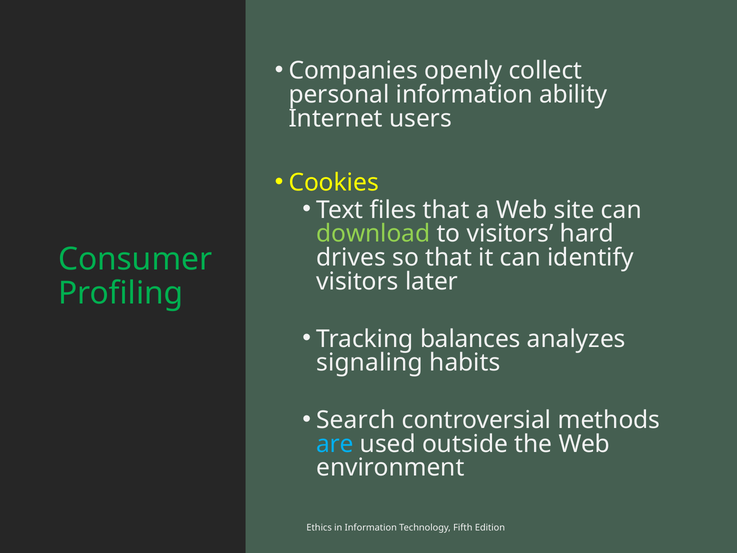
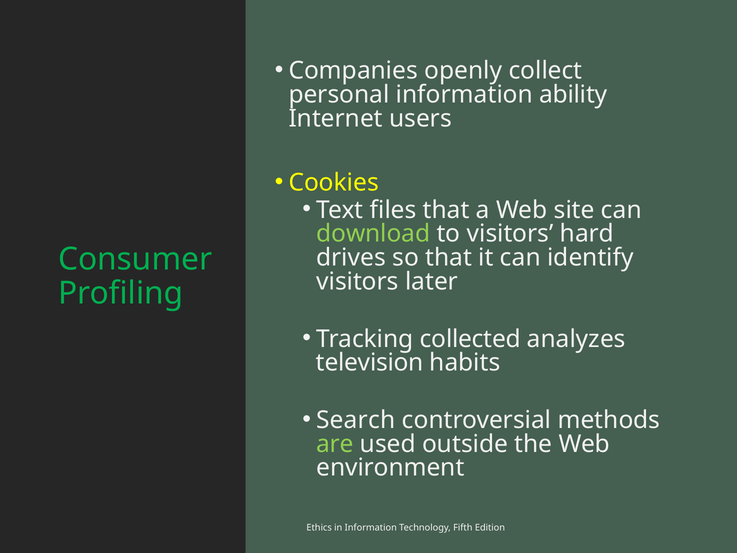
balances: balances -> collected (470, 339)
signaling: signaling -> television (370, 363)
are colour: light blue -> light green (335, 444)
